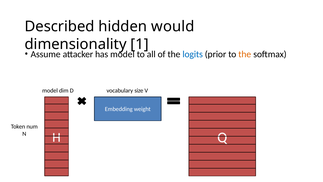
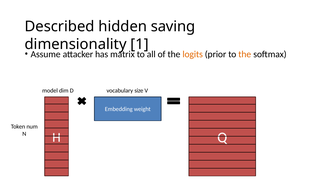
would: would -> saving (173, 26)
model: model -> matrix (122, 54)
logits colour: blue -> orange (193, 54)
